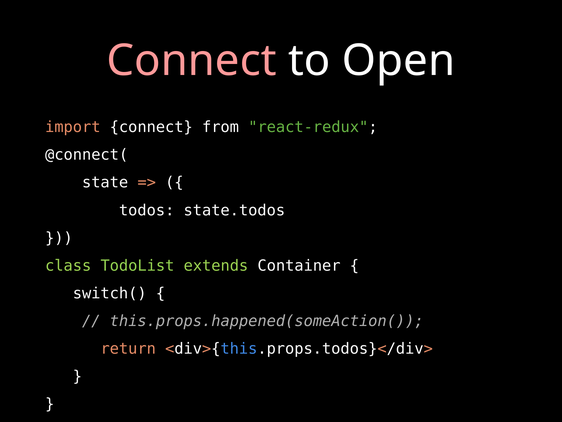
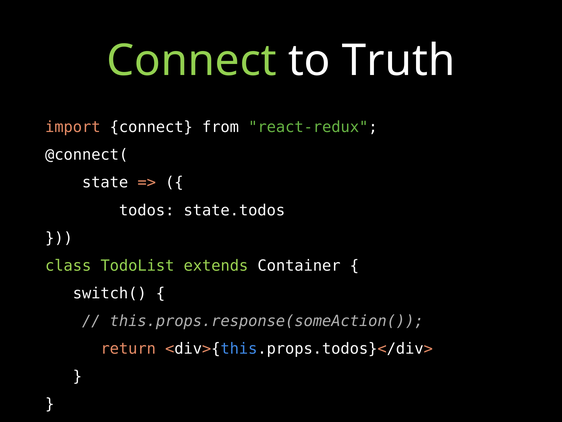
Connect colour: pink -> light green (191, 61)
Open: Open -> Truth (399, 61)
this.props.happened(someAction(: this.props.happened(someAction( -> this.props.response(someAction( (267, 321)
